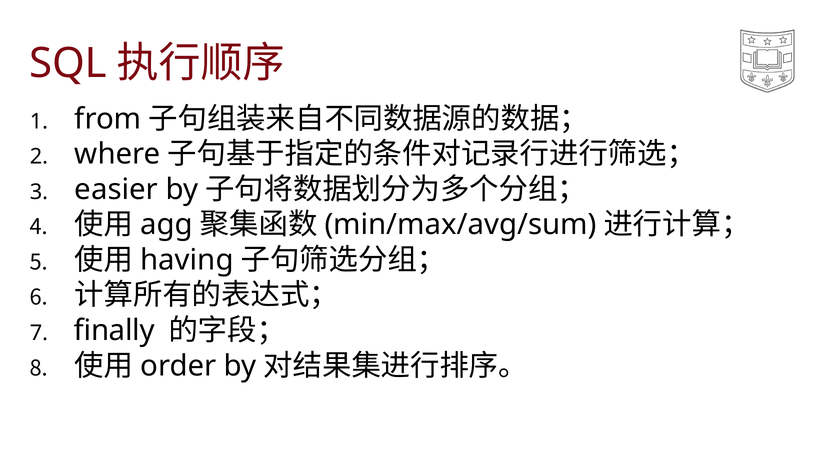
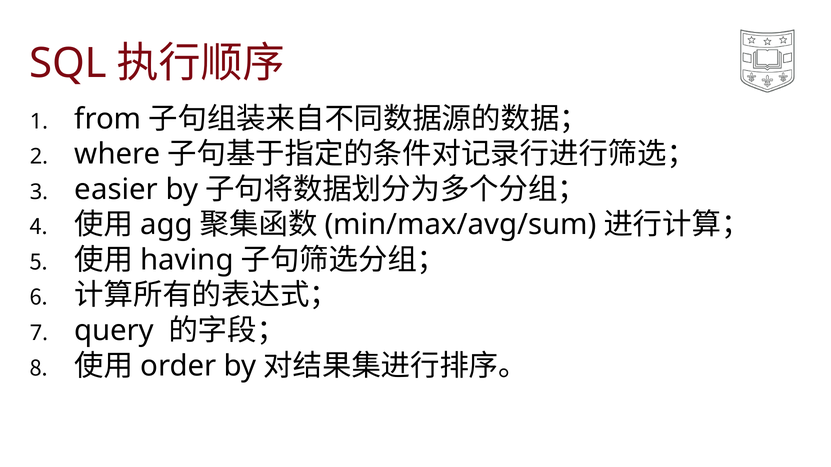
finally: finally -> query (114, 331)
